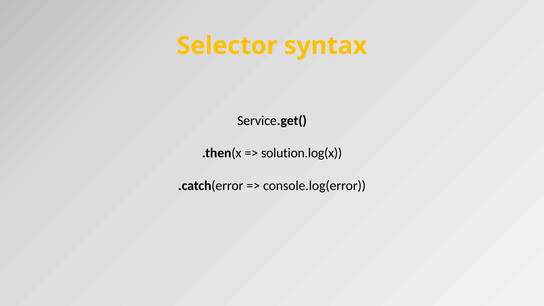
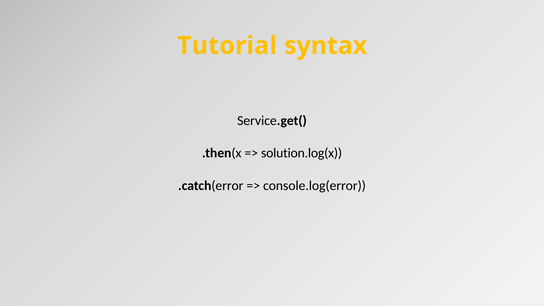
Selector: Selector -> Tutorial (227, 46)
